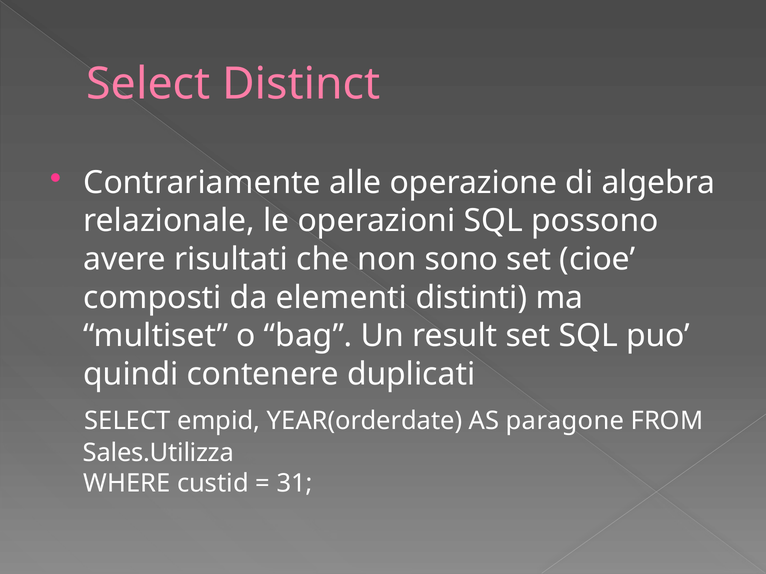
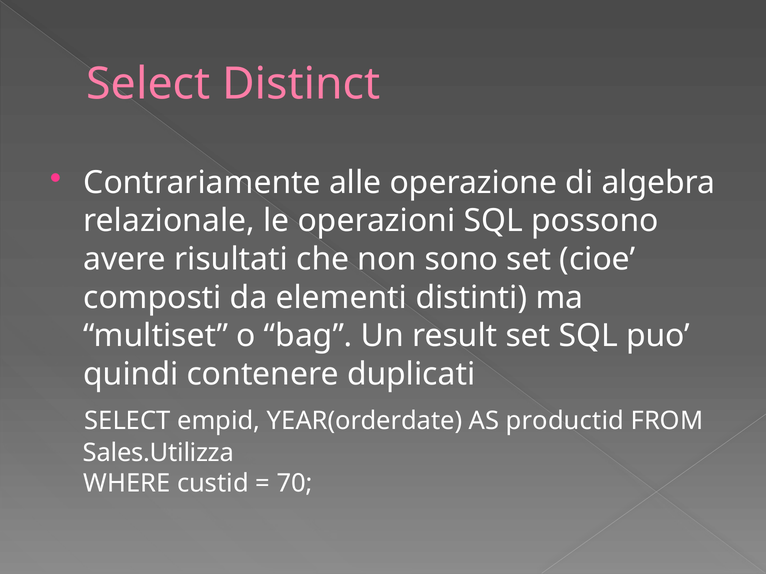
paragone: paragone -> productid (565, 421)
31: 31 -> 70 (295, 484)
